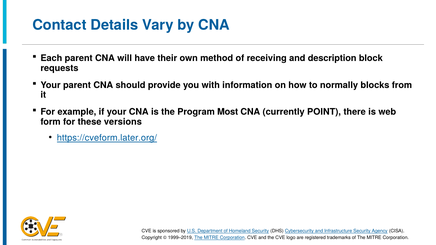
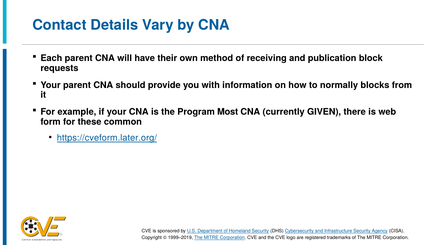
description: description -> publication (332, 58)
POINT: POINT -> GIVEN (324, 112)
versions: versions -> common (123, 122)
